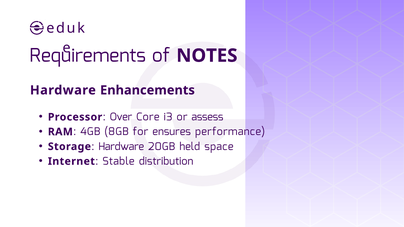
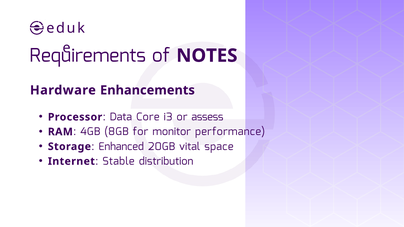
Over: Over -> Data (121, 117)
ensures: ensures -> monitor (172, 132)
Storage Hardware: Hardware -> Enhanced (121, 147)
held: held -> vital (190, 147)
